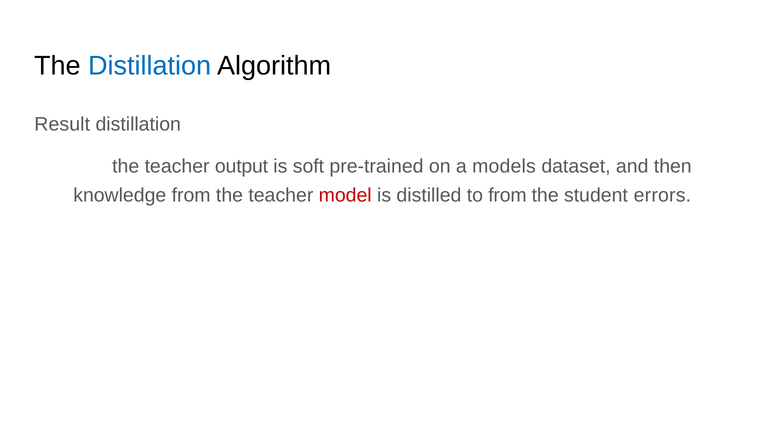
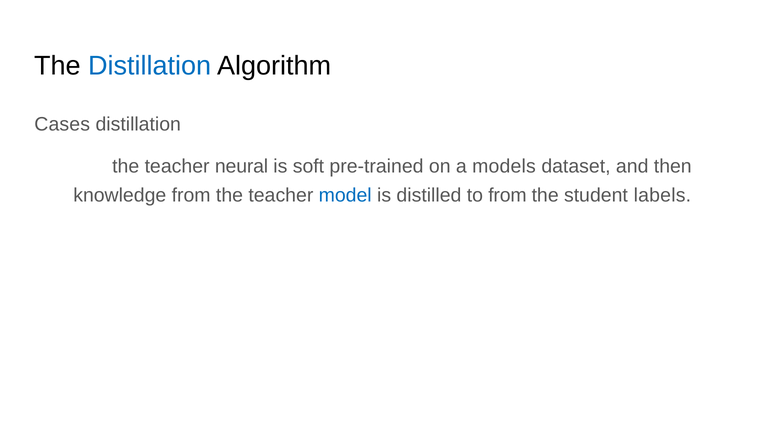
Result: Result -> Cases (62, 124)
output: output -> neural (242, 166)
model colour: red -> blue (345, 195)
errors: errors -> labels (662, 195)
